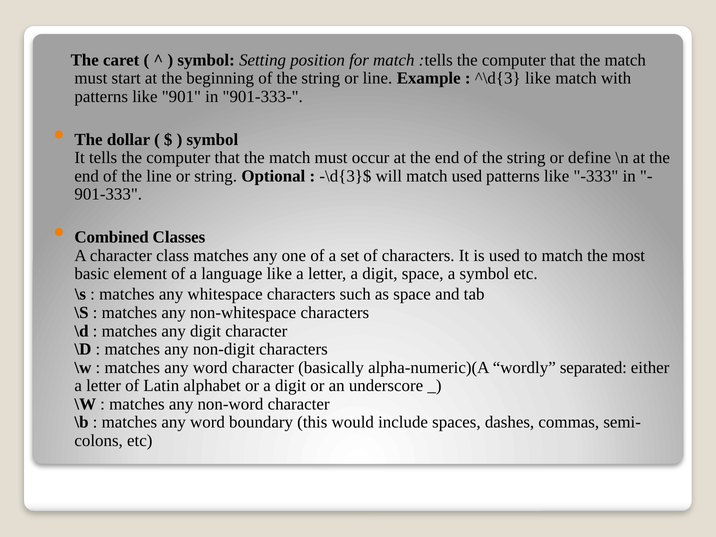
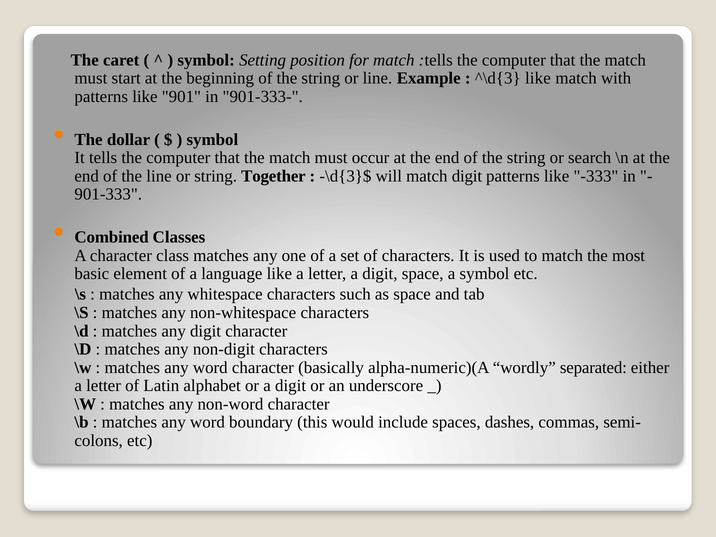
define: define -> search (590, 158)
Optional: Optional -> Together (273, 176)
match used: used -> digit (467, 176)
